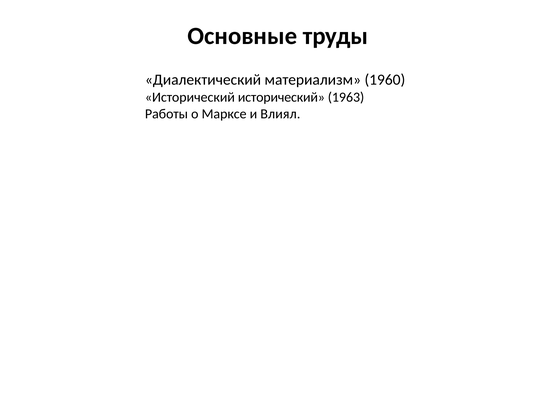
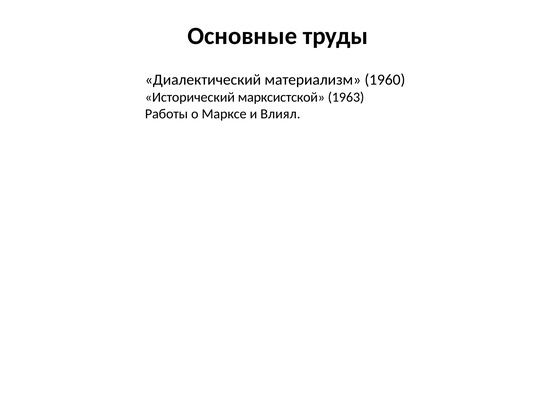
Исторический исторический: исторический -> марксистской (281, 97)
